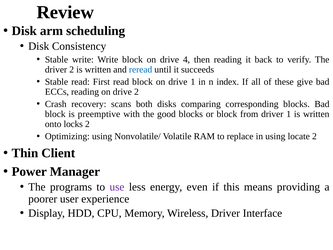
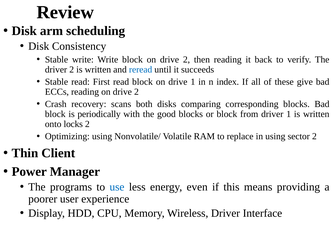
block on drive 4: 4 -> 2 (186, 59)
preemptive: preemptive -> periodically (99, 114)
locate: locate -> sector (299, 136)
use colour: purple -> blue (117, 187)
